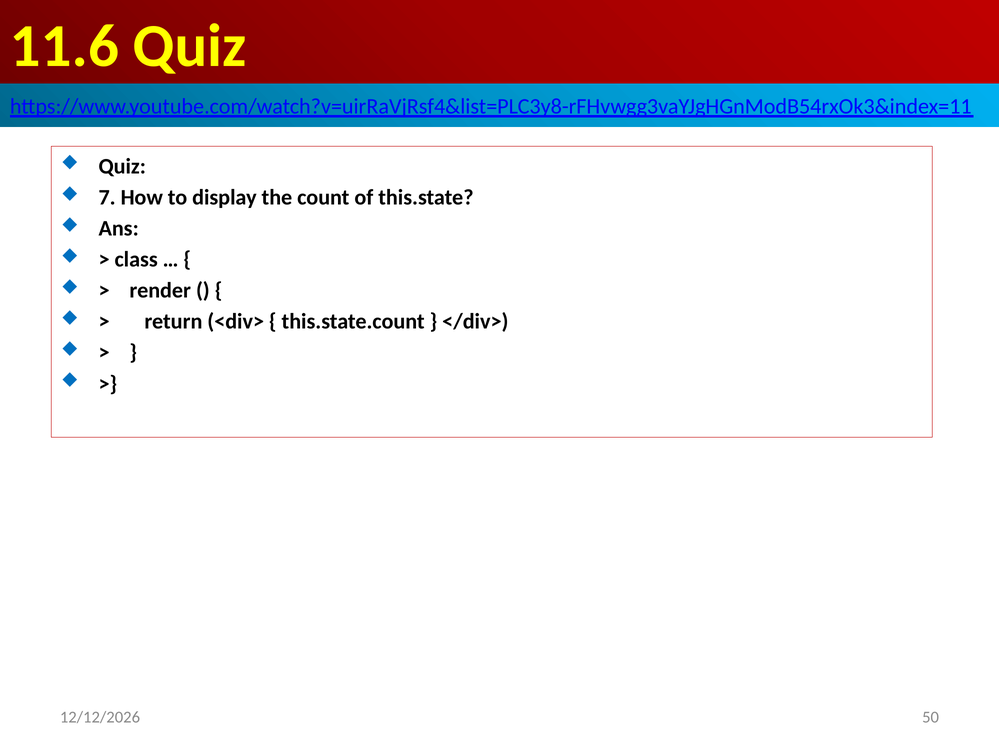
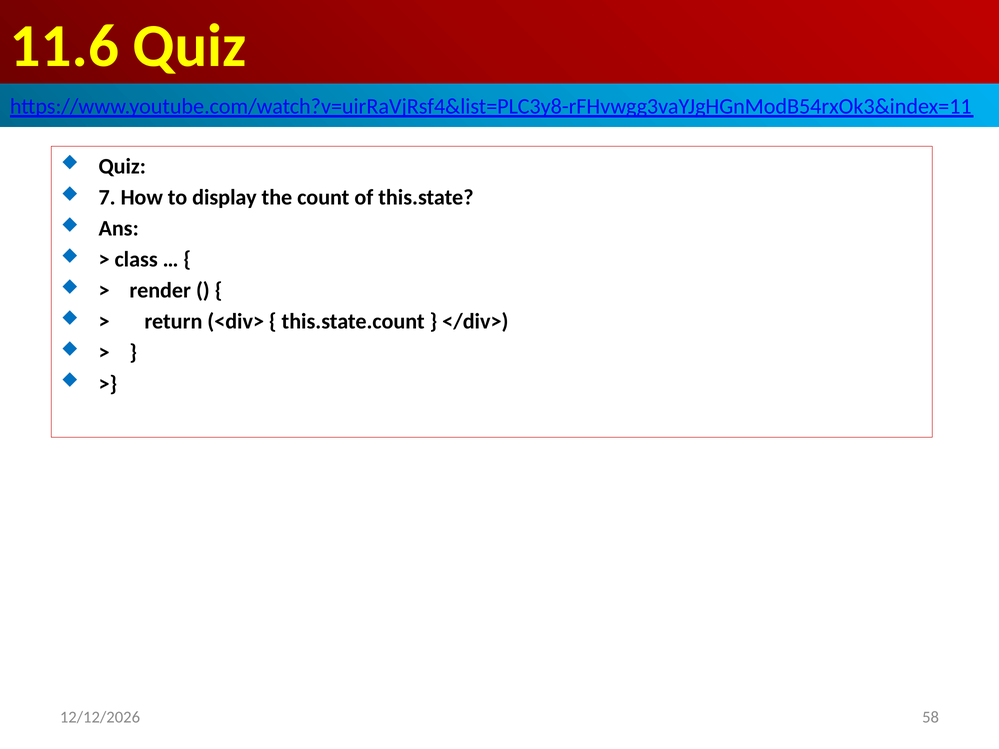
50: 50 -> 58 (931, 718)
